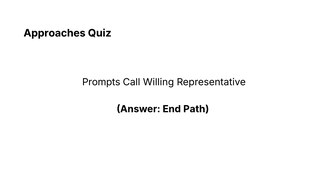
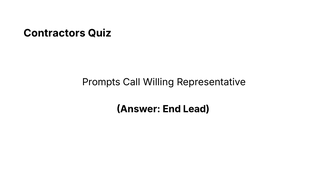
Approaches: Approaches -> Contractors (54, 33)
Path: Path -> Lead (196, 109)
